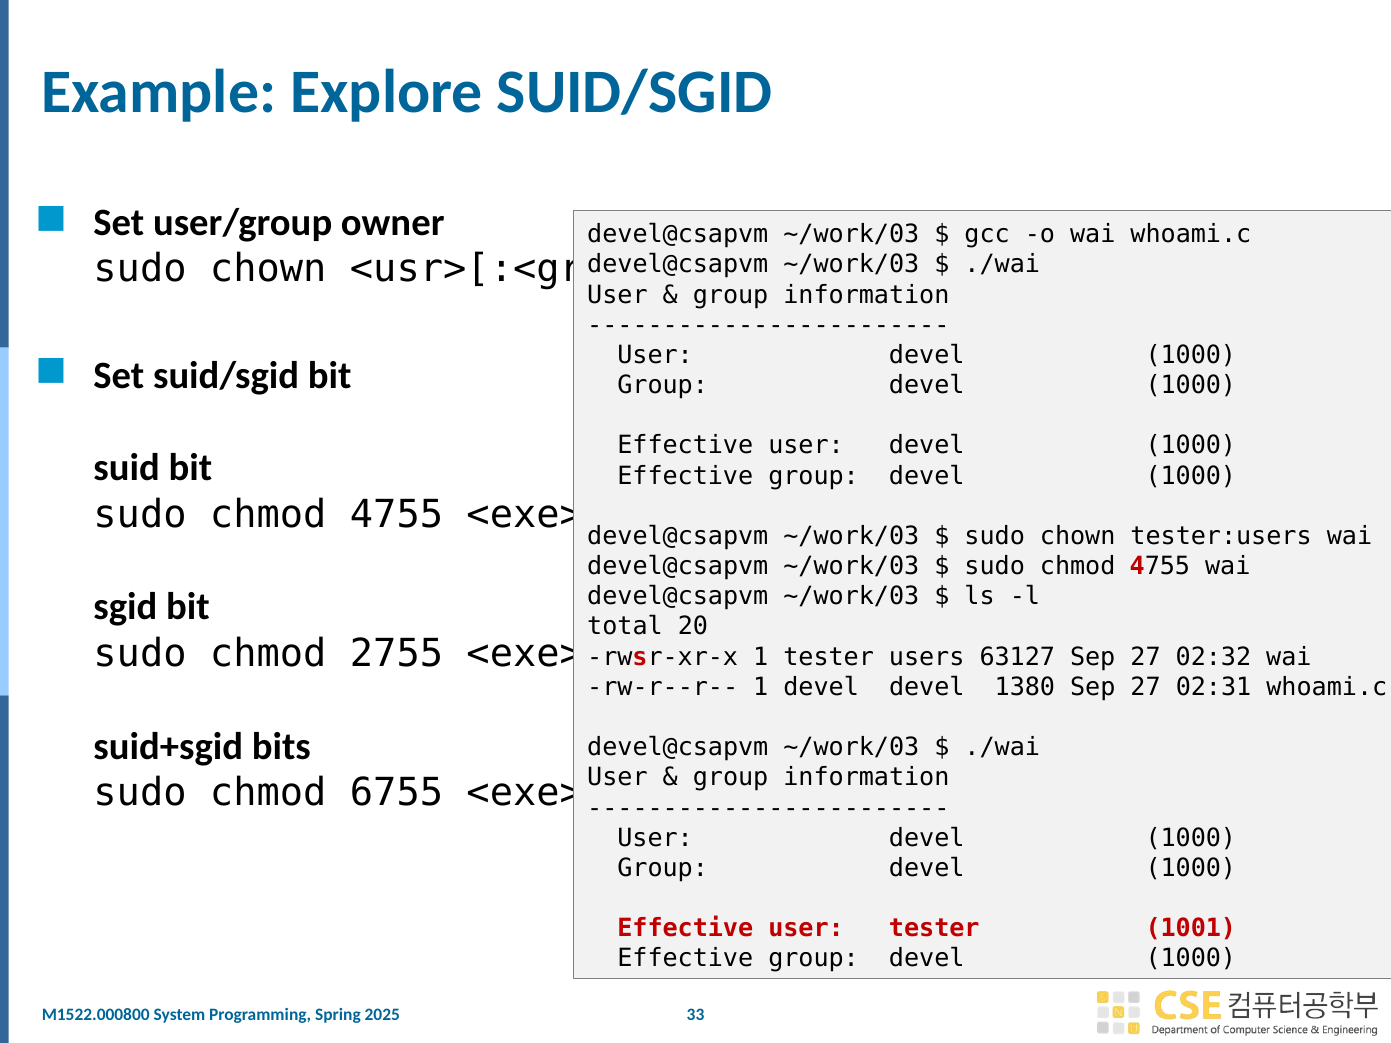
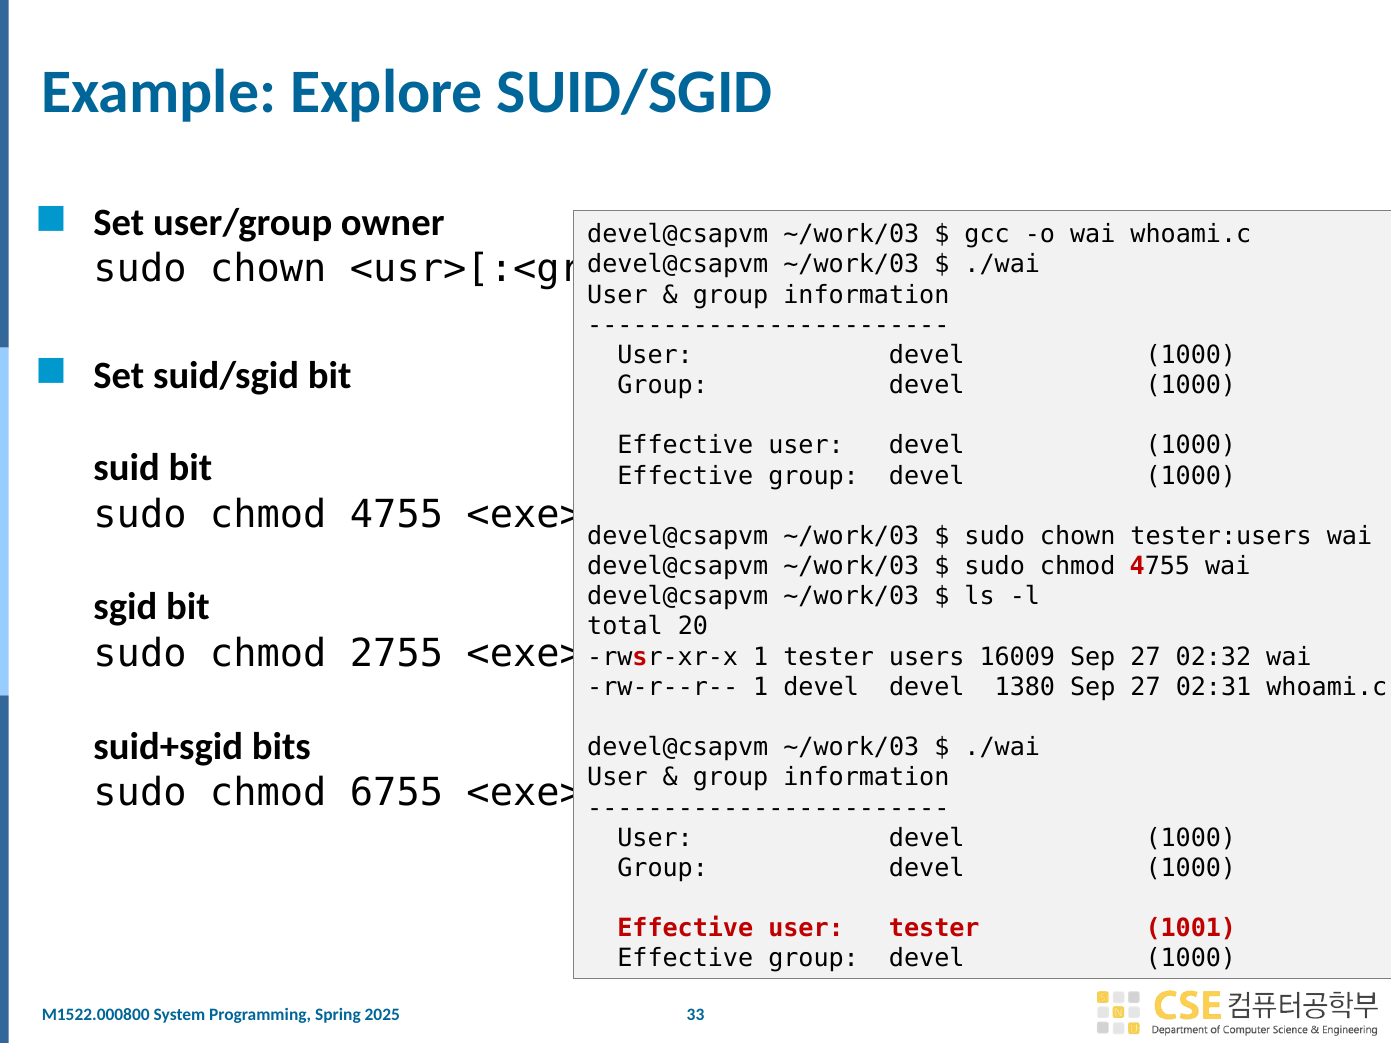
63127: 63127 -> 16009 (1017, 657)
